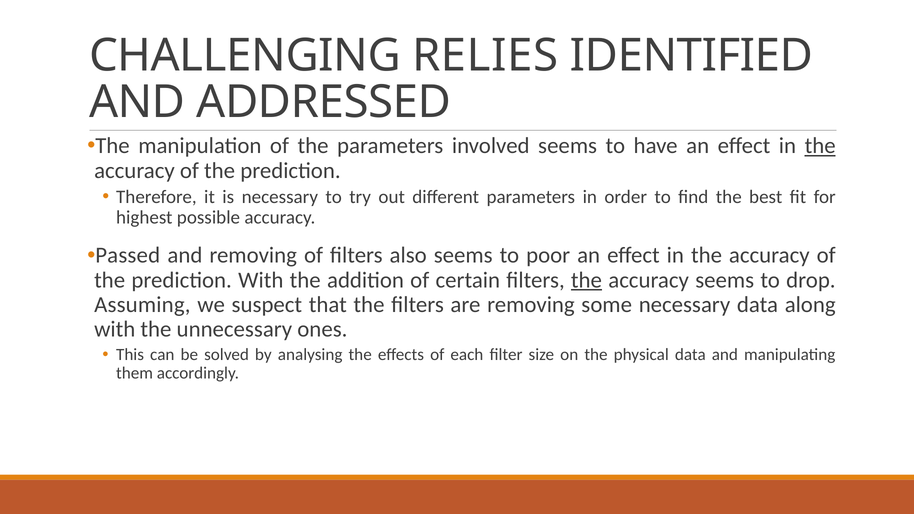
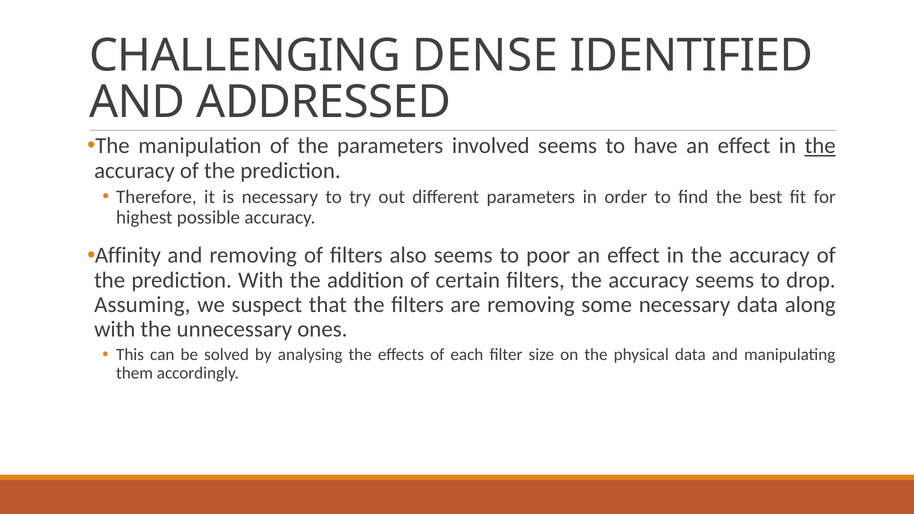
RELIES: RELIES -> DENSE (485, 56)
Passed: Passed -> Affinity (128, 255)
the underline: present -> none (586, 280)
